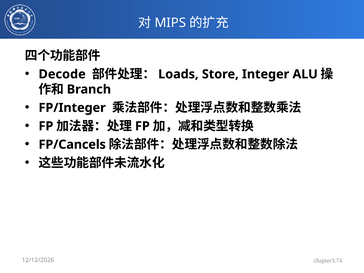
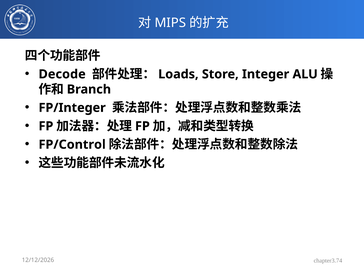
FP/Cancels: FP/Cancels -> FP/Control (72, 145)
